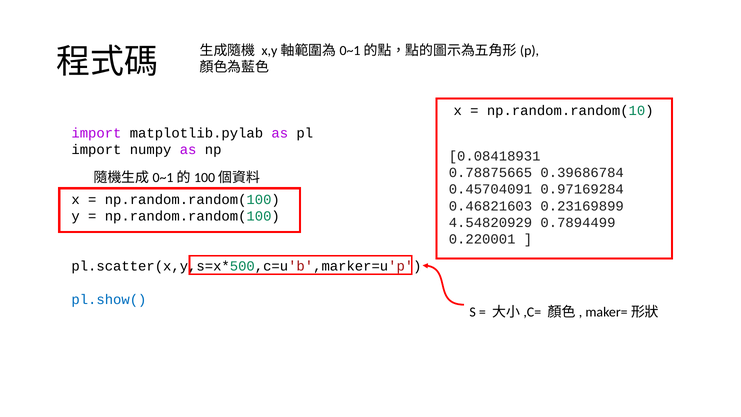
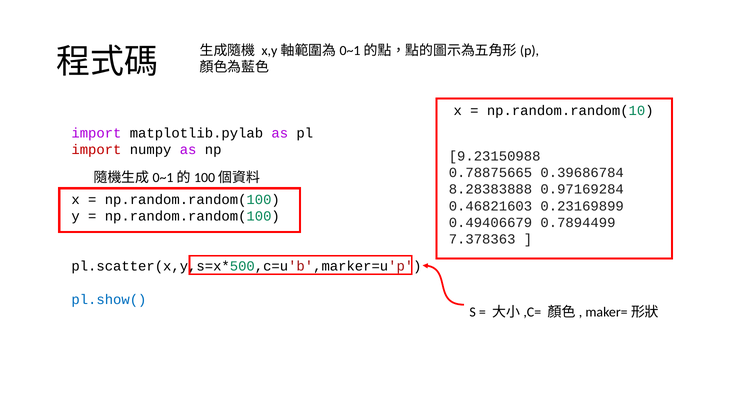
import colour: black -> red (96, 150)
0.08418931: 0.08418931 -> 9.23150988 (495, 156)
0.45704091: 0.45704091 -> 8.28383888 (490, 189)
4.54820929: 4.54820929 -> 0.49406679 (490, 223)
0.220001: 0.220001 -> 7.378363 (482, 239)
